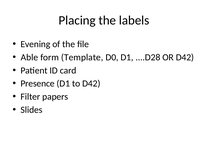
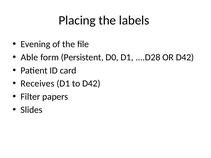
Template: Template -> Persistent (82, 57)
Presence: Presence -> Receives (37, 84)
